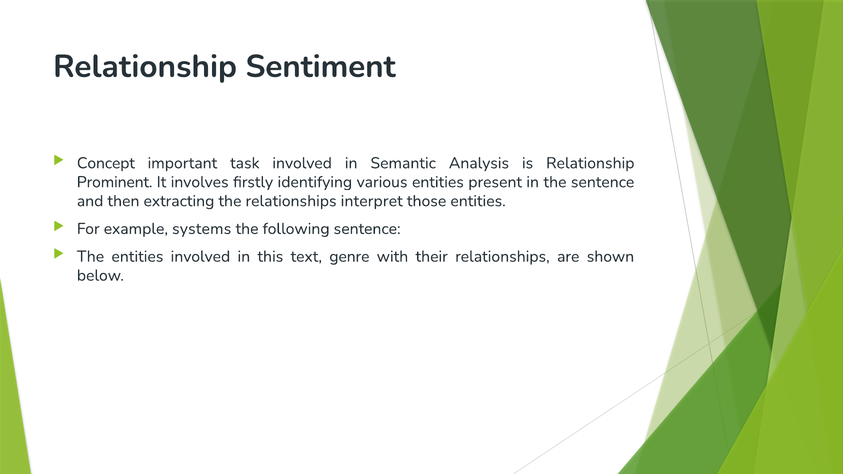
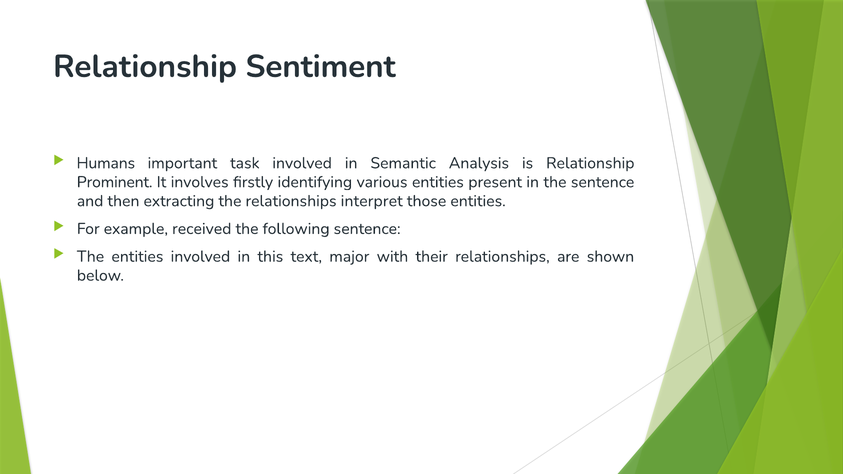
Concept: Concept -> Humans (106, 163)
systems: systems -> received (202, 229)
genre: genre -> major (349, 257)
